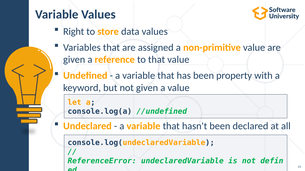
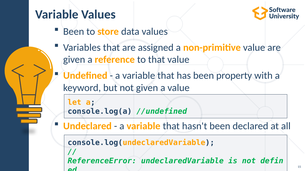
Right: Right -> Been (74, 32)
